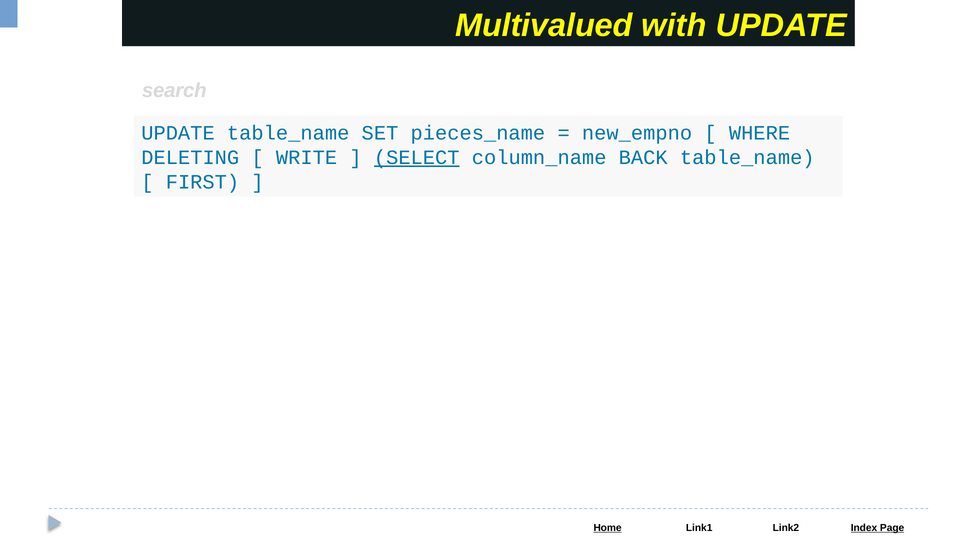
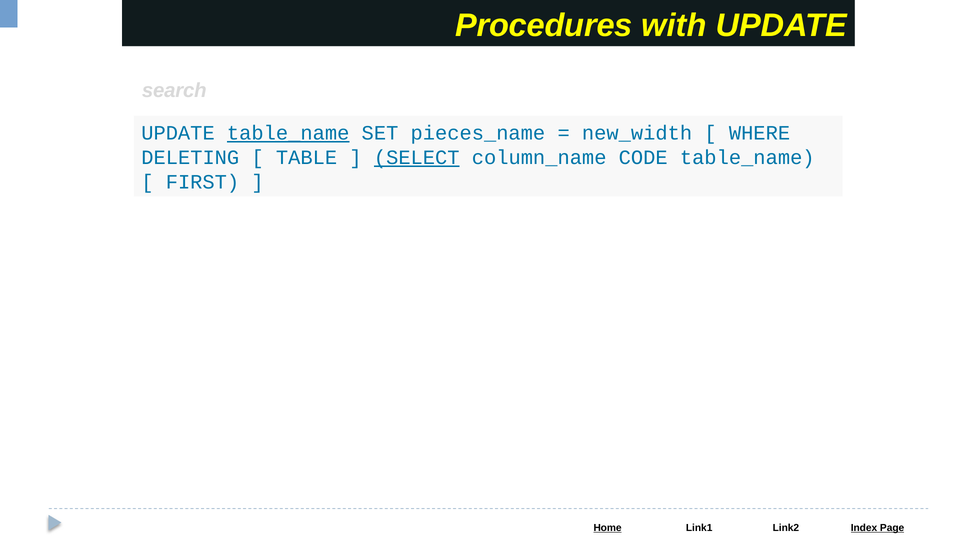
Multivalued: Multivalued -> Procedures (544, 25)
table_name underline: none -> present (288, 133)
new_empno: new_empno -> new_width (637, 133)
WRITE: WRITE -> TABLE (307, 158)
BACK: BACK -> CODE (643, 158)
